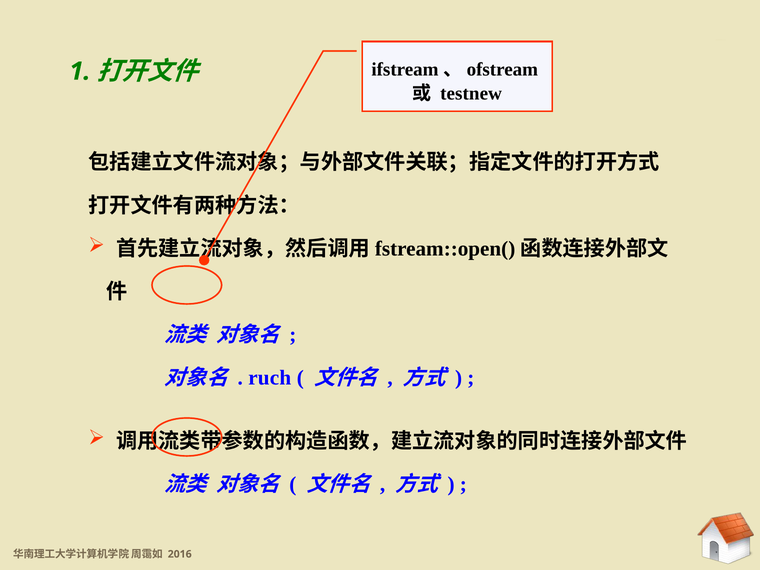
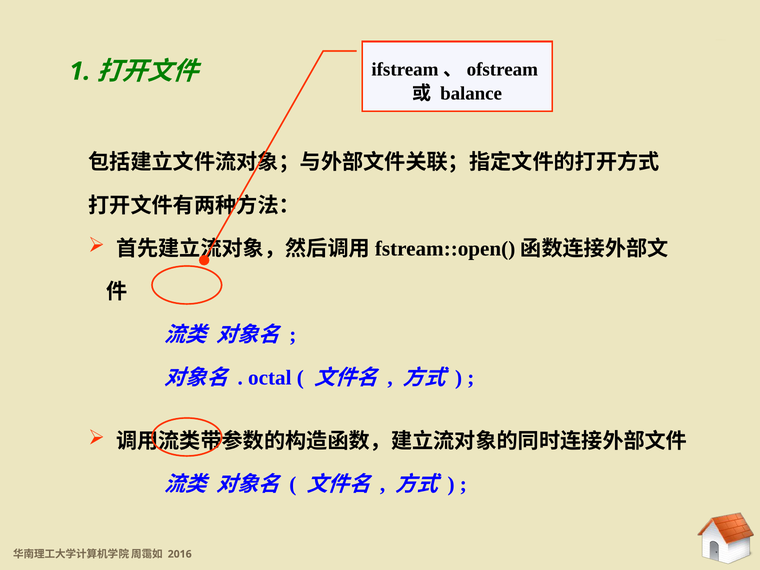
testnew: testnew -> balance (471, 94)
ruch: ruch -> octal (270, 378)
